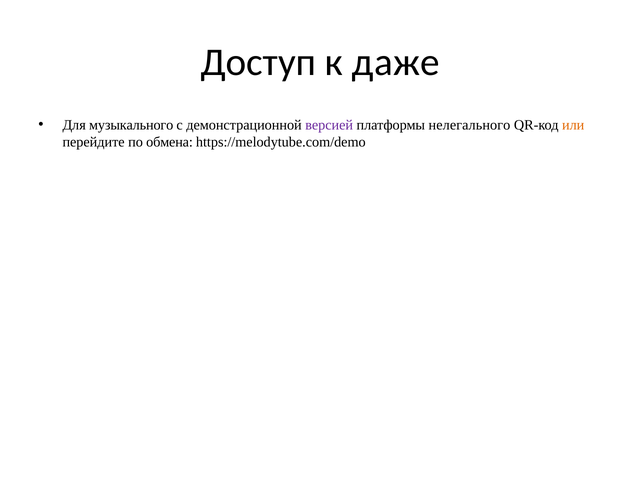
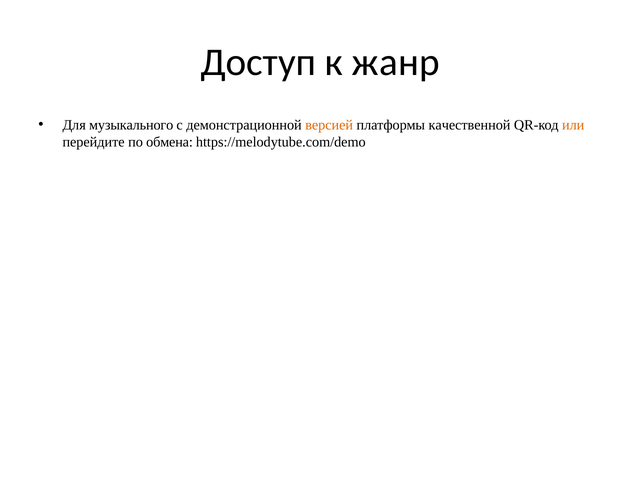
даже: даже -> жанр (396, 62)
версией colour: purple -> orange (329, 125)
нелегального: нелегального -> качественной (470, 125)
